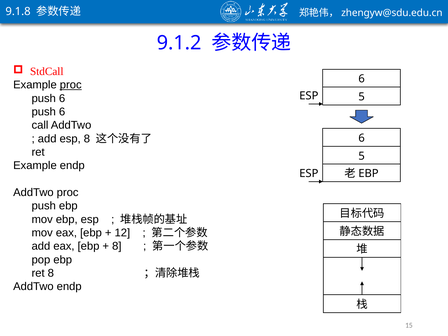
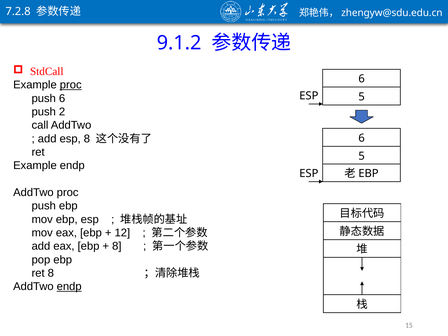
9.1.8: 9.1.8 -> 7.2.8 (18, 11)
6: 6 -> 2 (62, 112)
endp underline: none -> present (69, 287)
